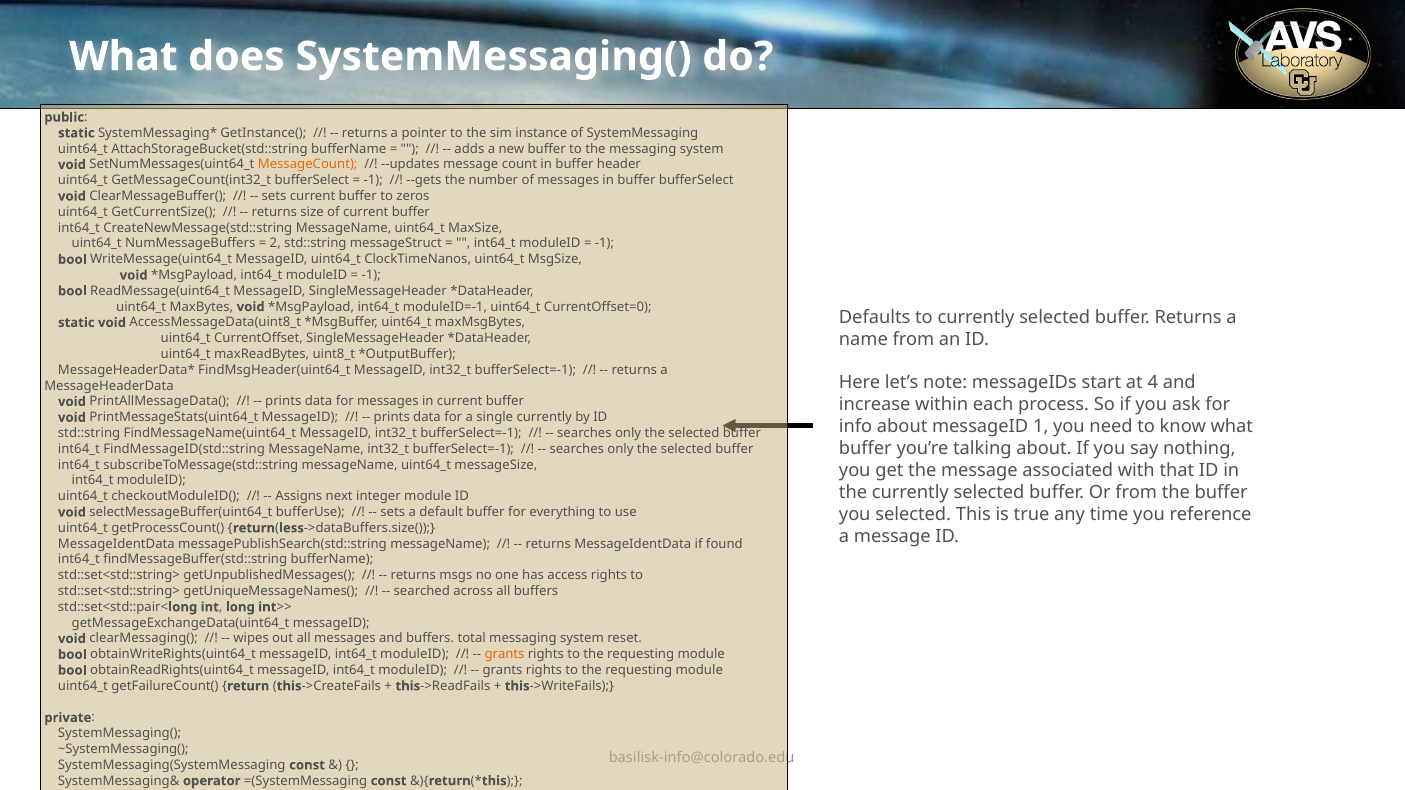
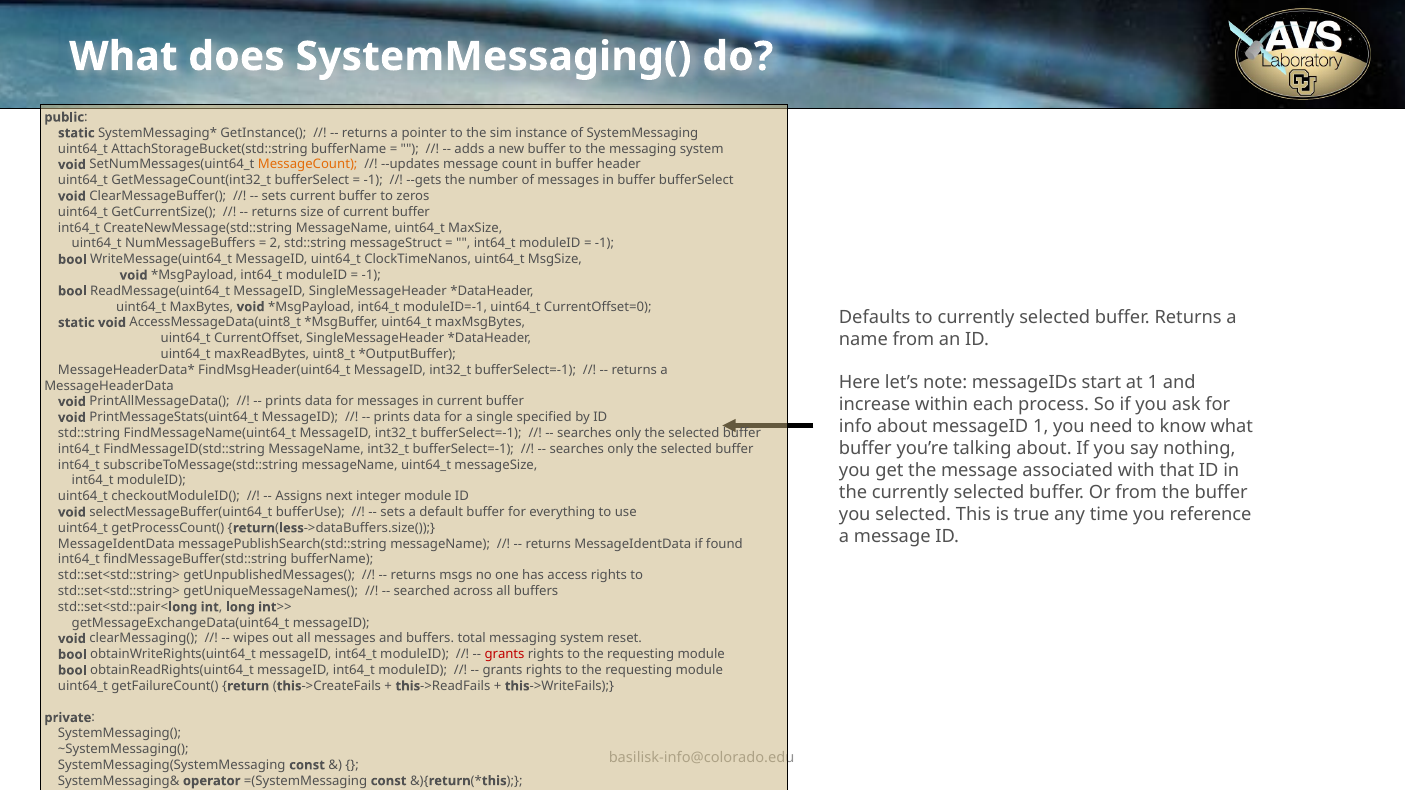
at 4: 4 -> 1 (1153, 383)
single currently: currently -> specified (544, 418)
grants colour: orange -> red (505, 655)
